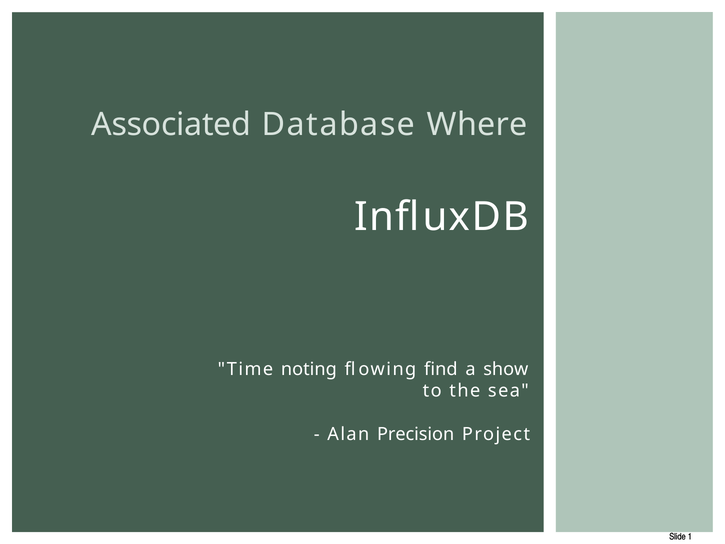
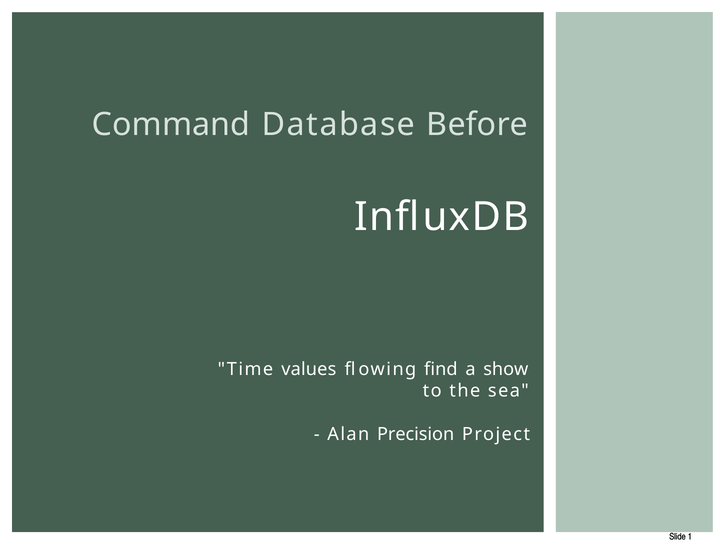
Associated: Associated -> Command (171, 125)
Where: Where -> Before (477, 125)
noting: noting -> values (309, 369)
